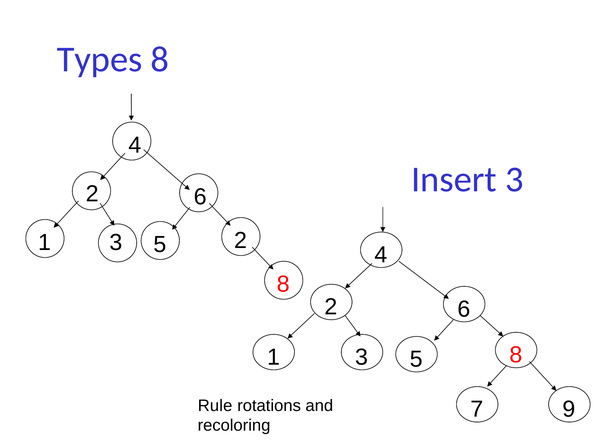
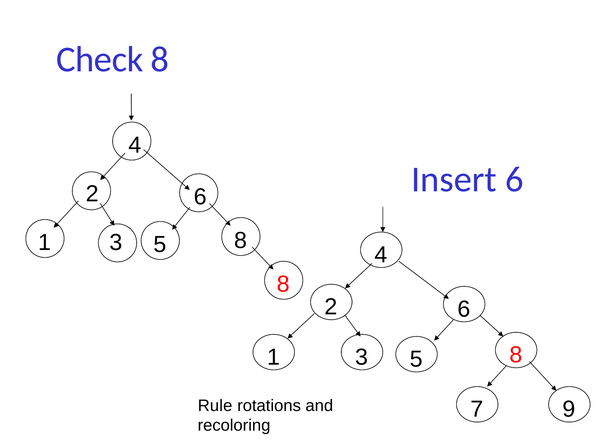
Types: Types -> Check (100, 59)
Insert 3: 3 -> 6 (514, 179)
2: 2 -> 8 (241, 240)
